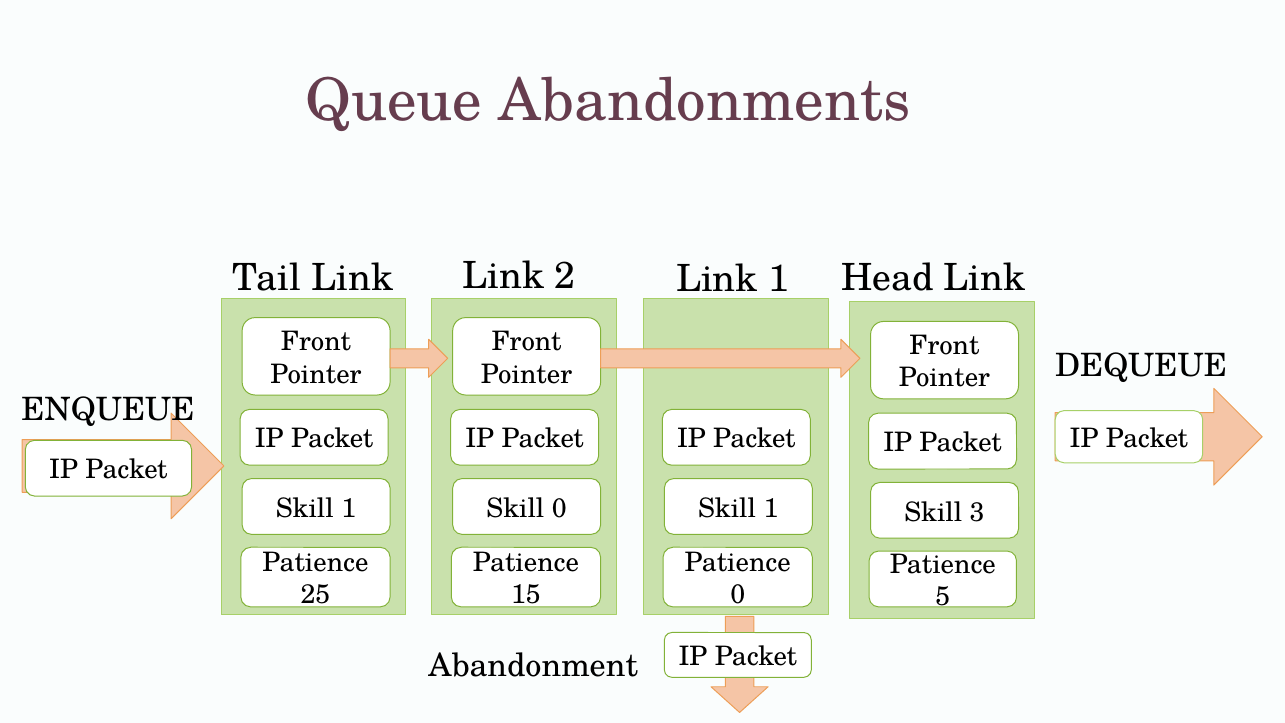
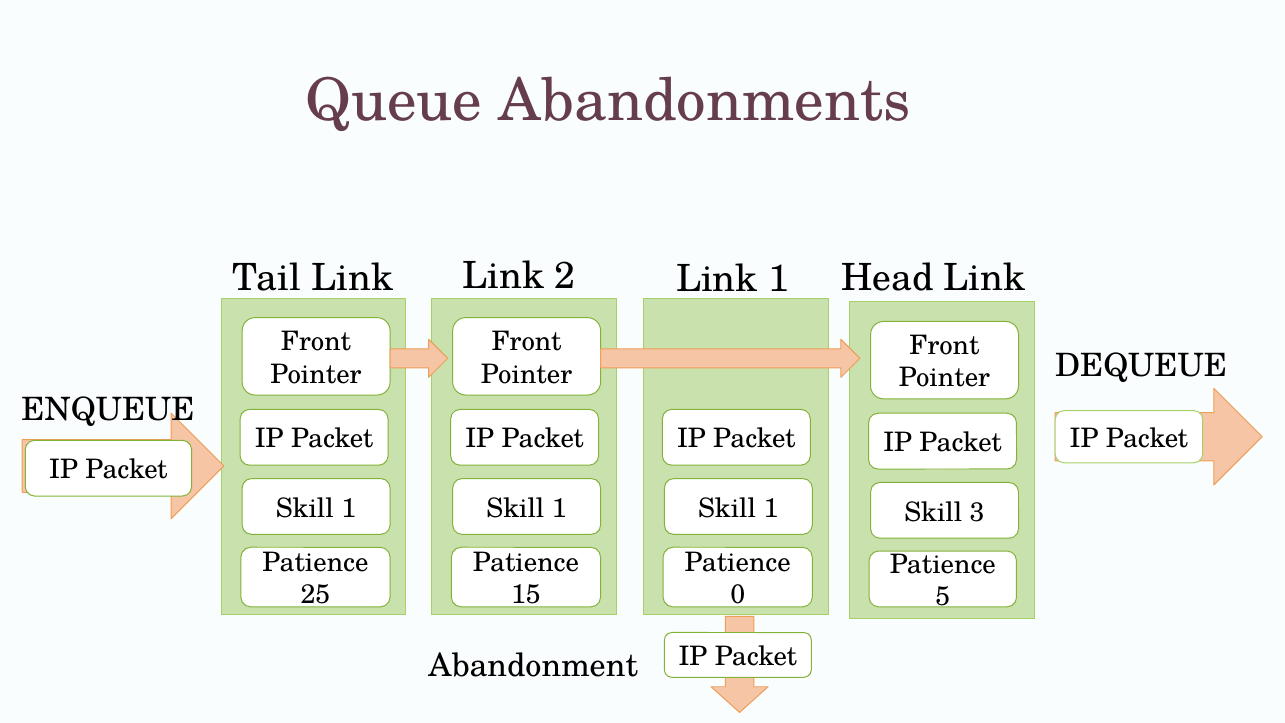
0: 0 -> 1 (559, 508)
